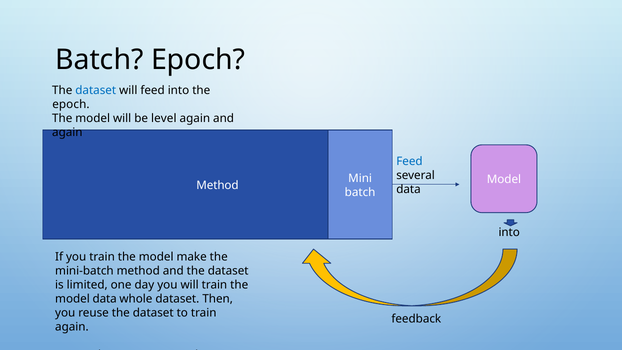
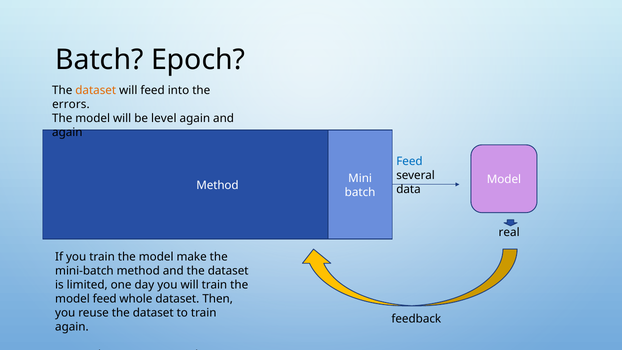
dataset colour: blue -> orange (96, 90)
epoch: epoch -> errors (71, 104)
into: into -> real (509, 232)
data: data -> feed (105, 299)
